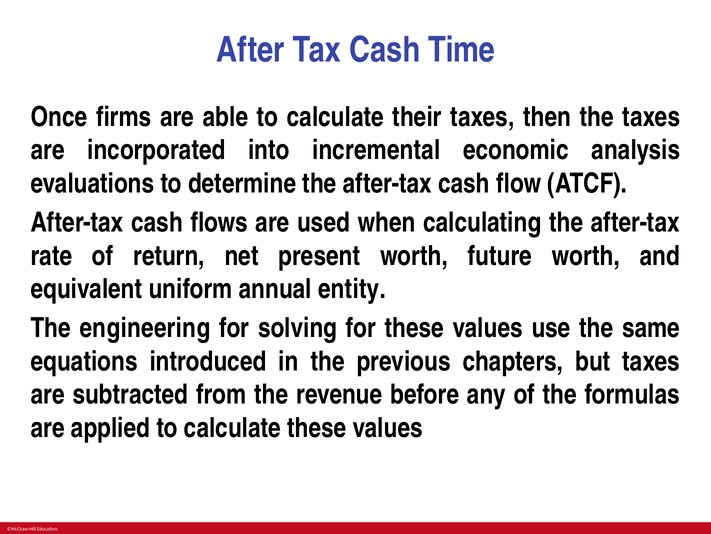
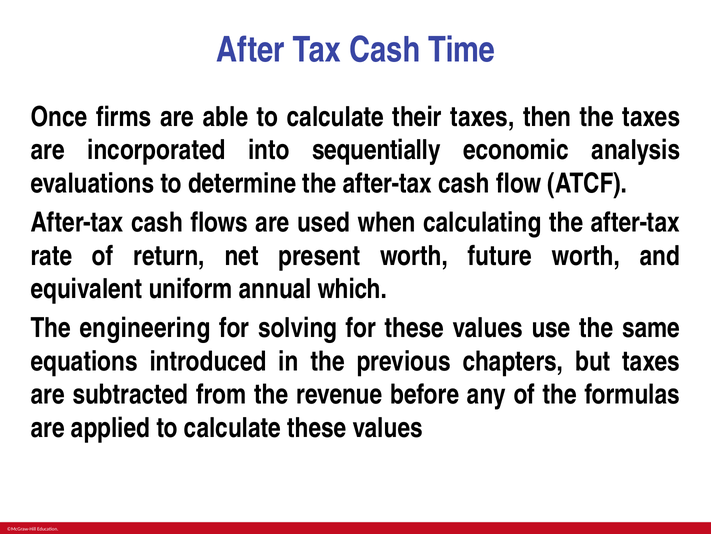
incremental: incremental -> sequentially (376, 150)
entity: entity -> which (352, 289)
